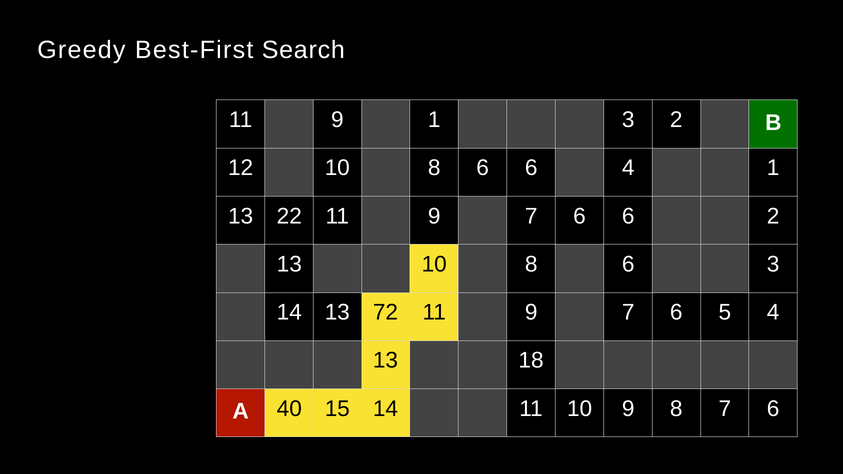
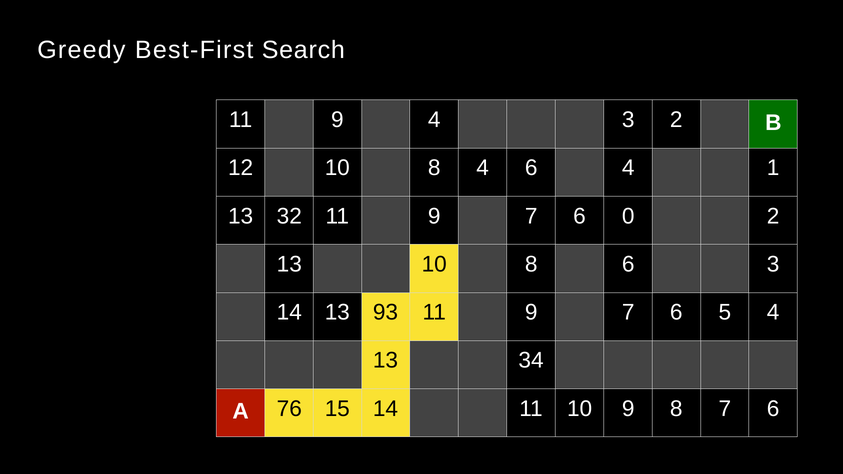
9 1: 1 -> 4 (434, 120)
12 10 8 6: 6 -> 4 (483, 168)
22: 22 -> 32 (289, 216)
7 6 6: 6 -> 0 (628, 216)
72: 72 -> 93 (386, 312)
18: 18 -> 34 (531, 361)
40: 40 -> 76 (289, 409)
